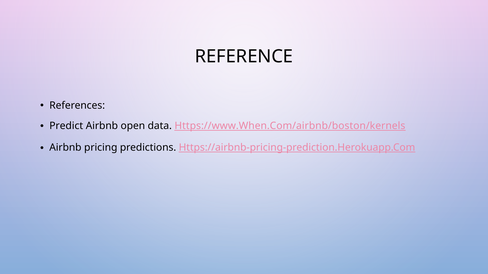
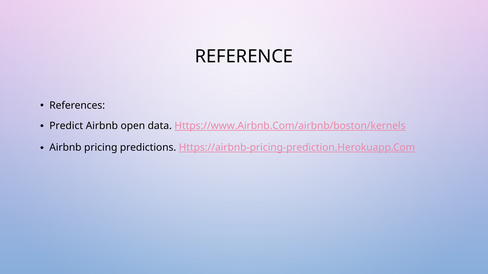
Https://www.When.Com/airbnb/boston/kernels: Https://www.When.Com/airbnb/boston/kernels -> Https://www.Airbnb.Com/airbnb/boston/kernels (290, 126)
